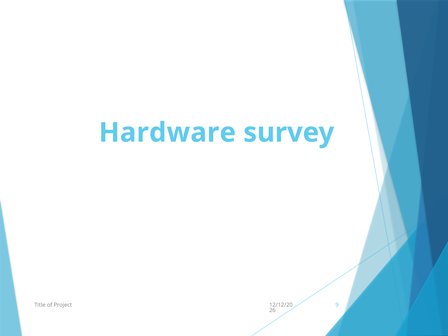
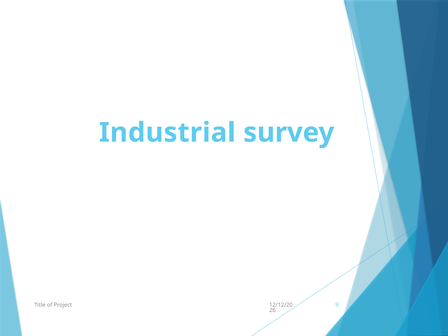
Hardware: Hardware -> Industrial (167, 133)
